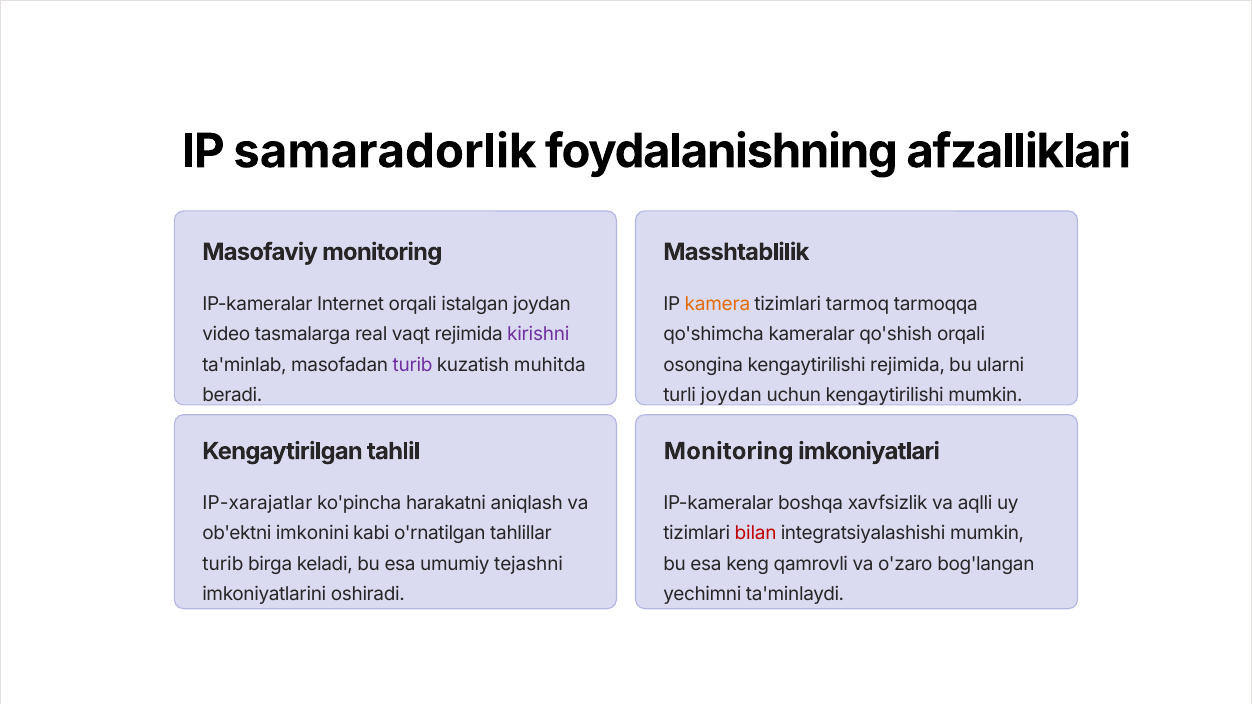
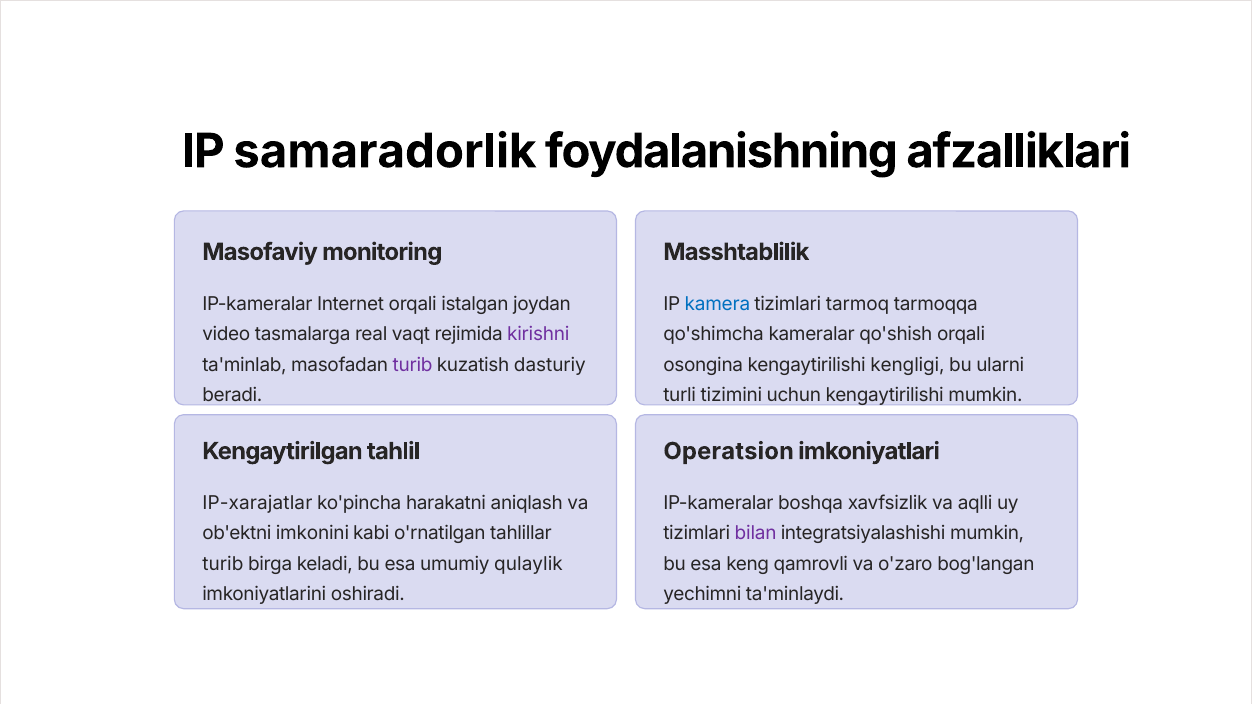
kamera colour: orange -> blue (717, 304)
muhitda: muhitda -> dasturiy (550, 365)
kengaytirilishi rejimida: rejimida -> kengligi (908, 365)
turli joydan: joydan -> tizimini (731, 395)
Monitoring: Monitoring -> Operatsion (729, 451)
bilan colour: red -> purple (756, 534)
tejashni: tejashni -> qulaylik (529, 564)
